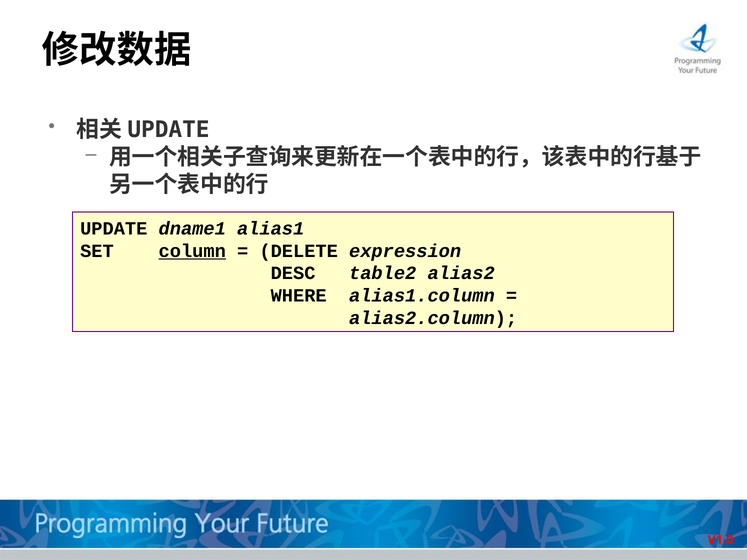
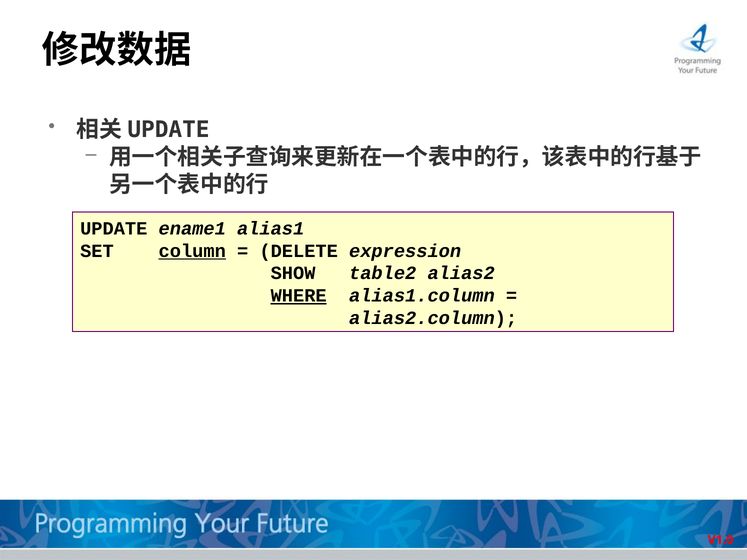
dname1: dname1 -> ename1 (192, 229)
DESC: DESC -> SHOW (293, 273)
WHERE underline: none -> present (299, 296)
